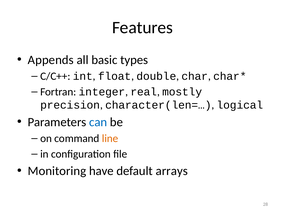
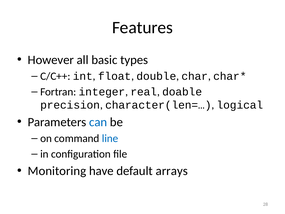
Appends: Appends -> However (51, 60)
mostly: mostly -> doable (182, 92)
line colour: orange -> blue (110, 138)
